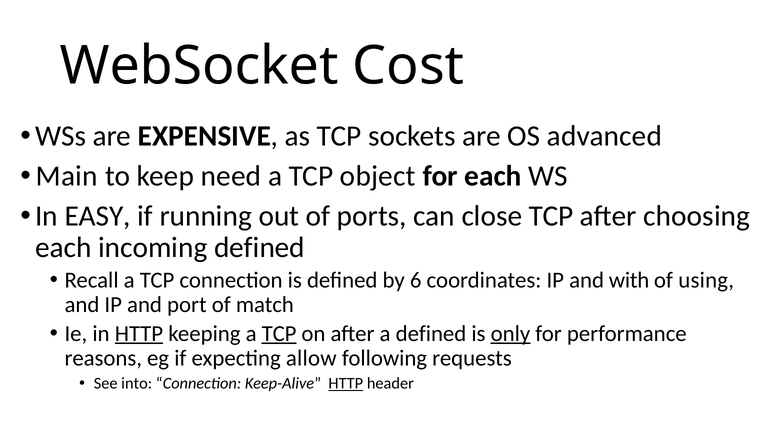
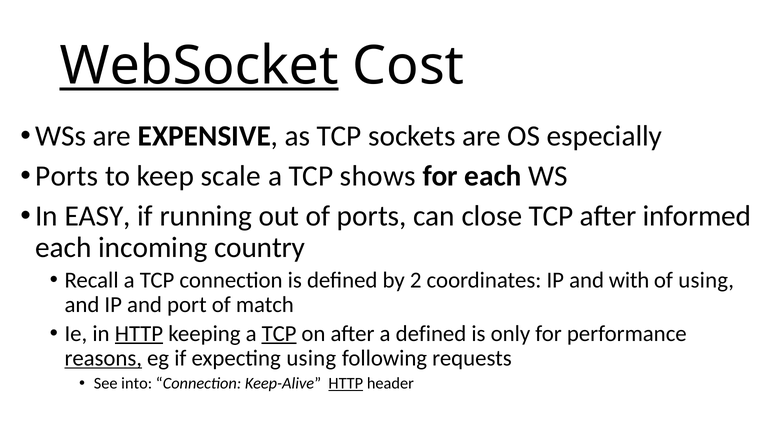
WebSocket underline: none -> present (199, 66)
advanced: advanced -> especially (605, 136)
Main: Main -> Ports (67, 176)
need: need -> scale (231, 176)
object: object -> shows (378, 176)
choosing: choosing -> informed (697, 216)
incoming defined: defined -> country (260, 247)
6: 6 -> 2 (416, 280)
only underline: present -> none (510, 333)
reasons underline: none -> present (103, 358)
expecting allow: allow -> using (311, 358)
